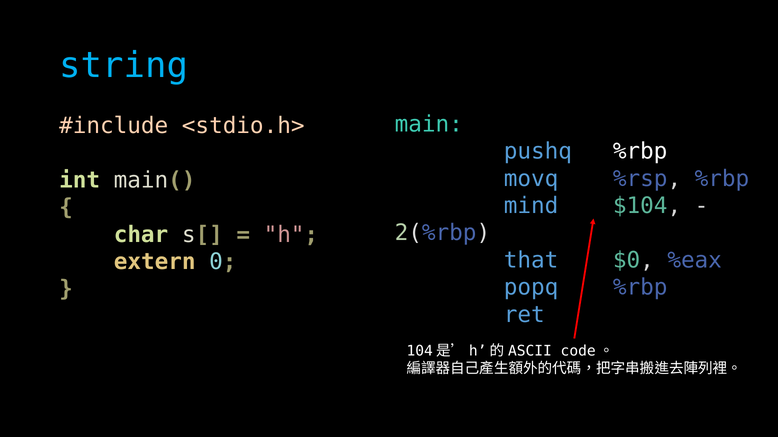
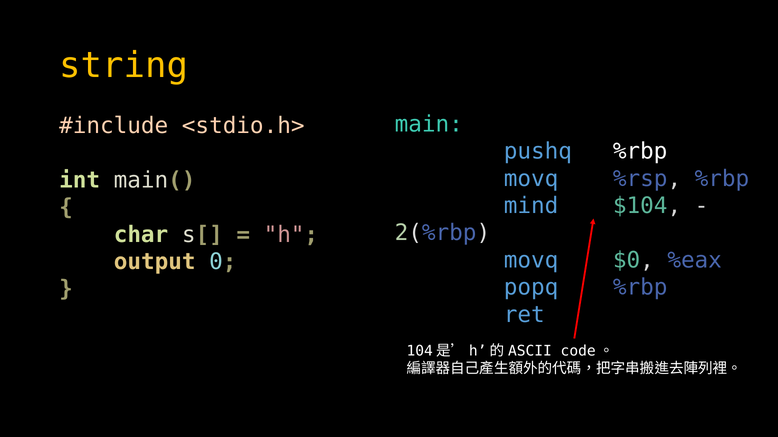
string colour: light blue -> yellow (124, 65)
that: that -> movq (531, 261)
extern: extern -> output (155, 262)
